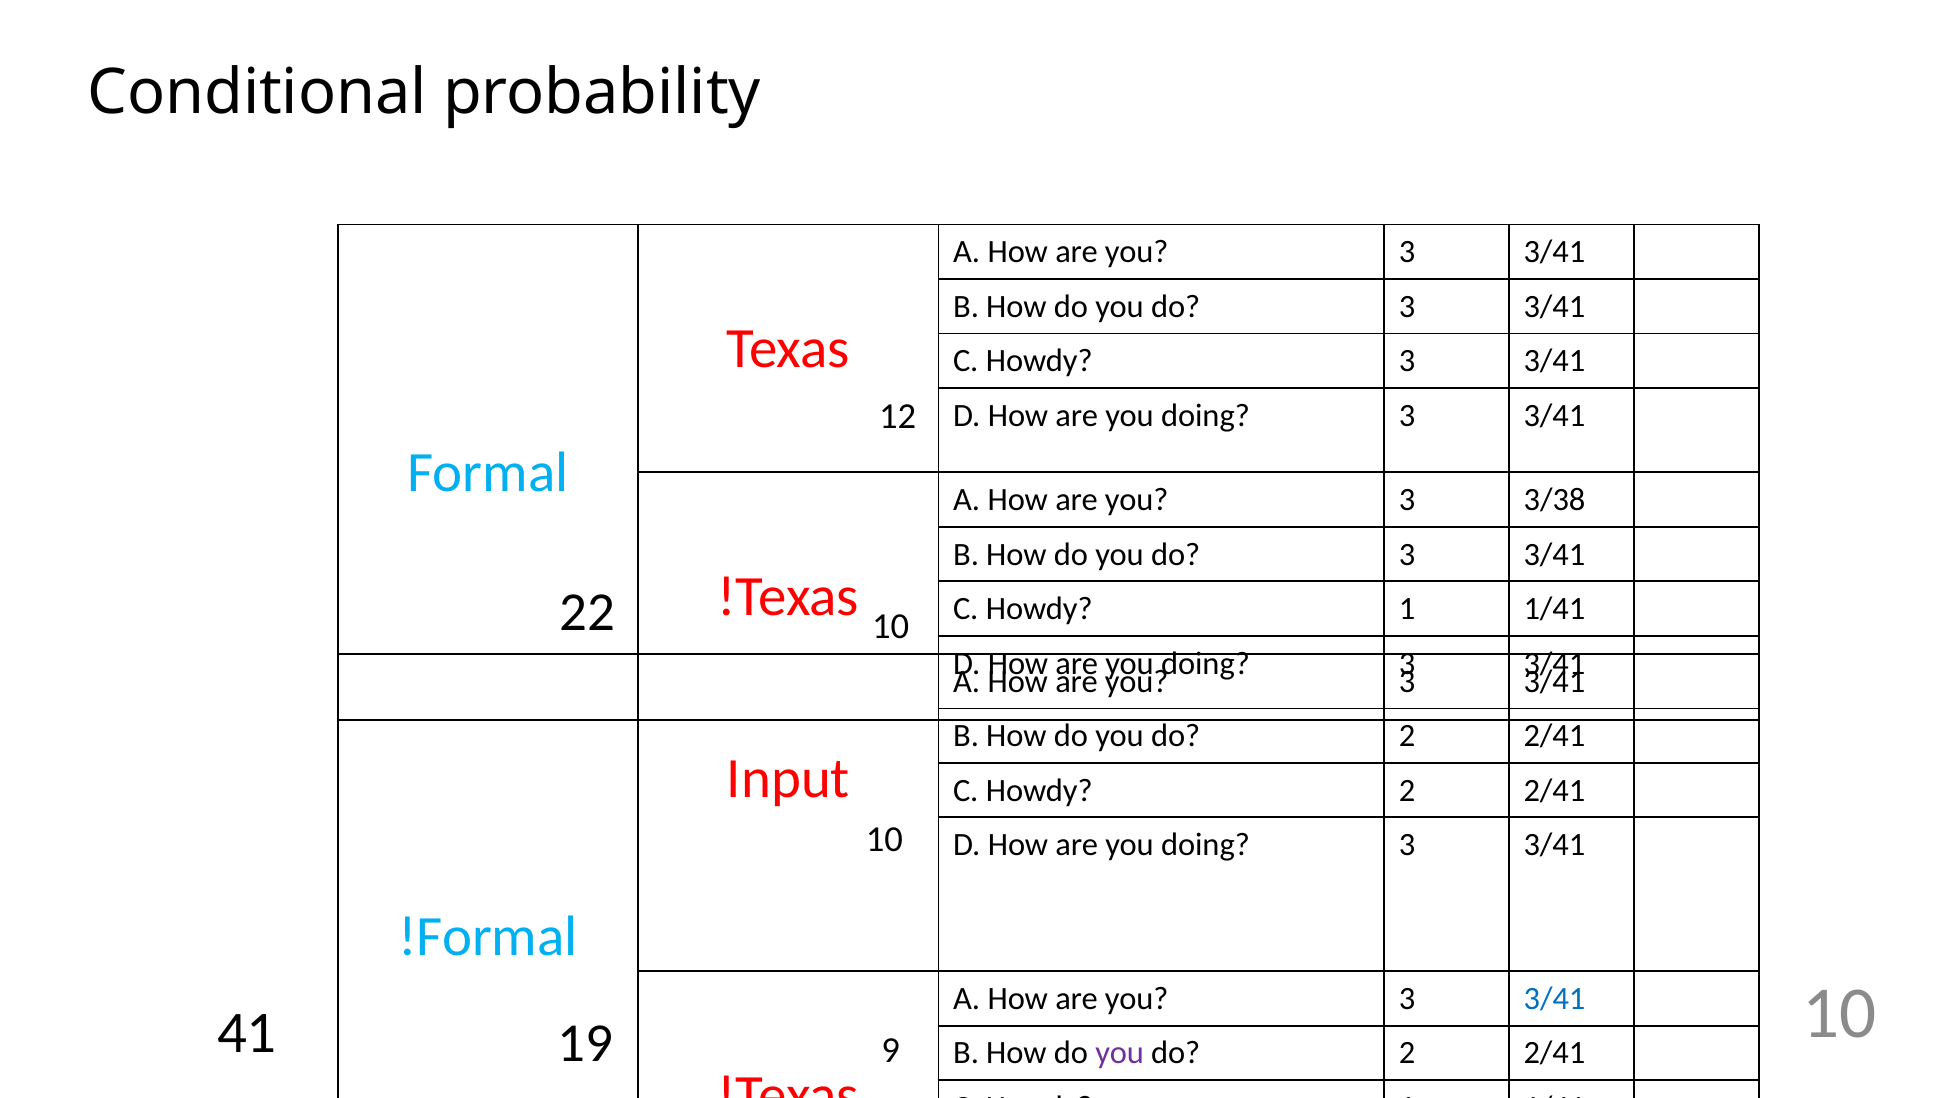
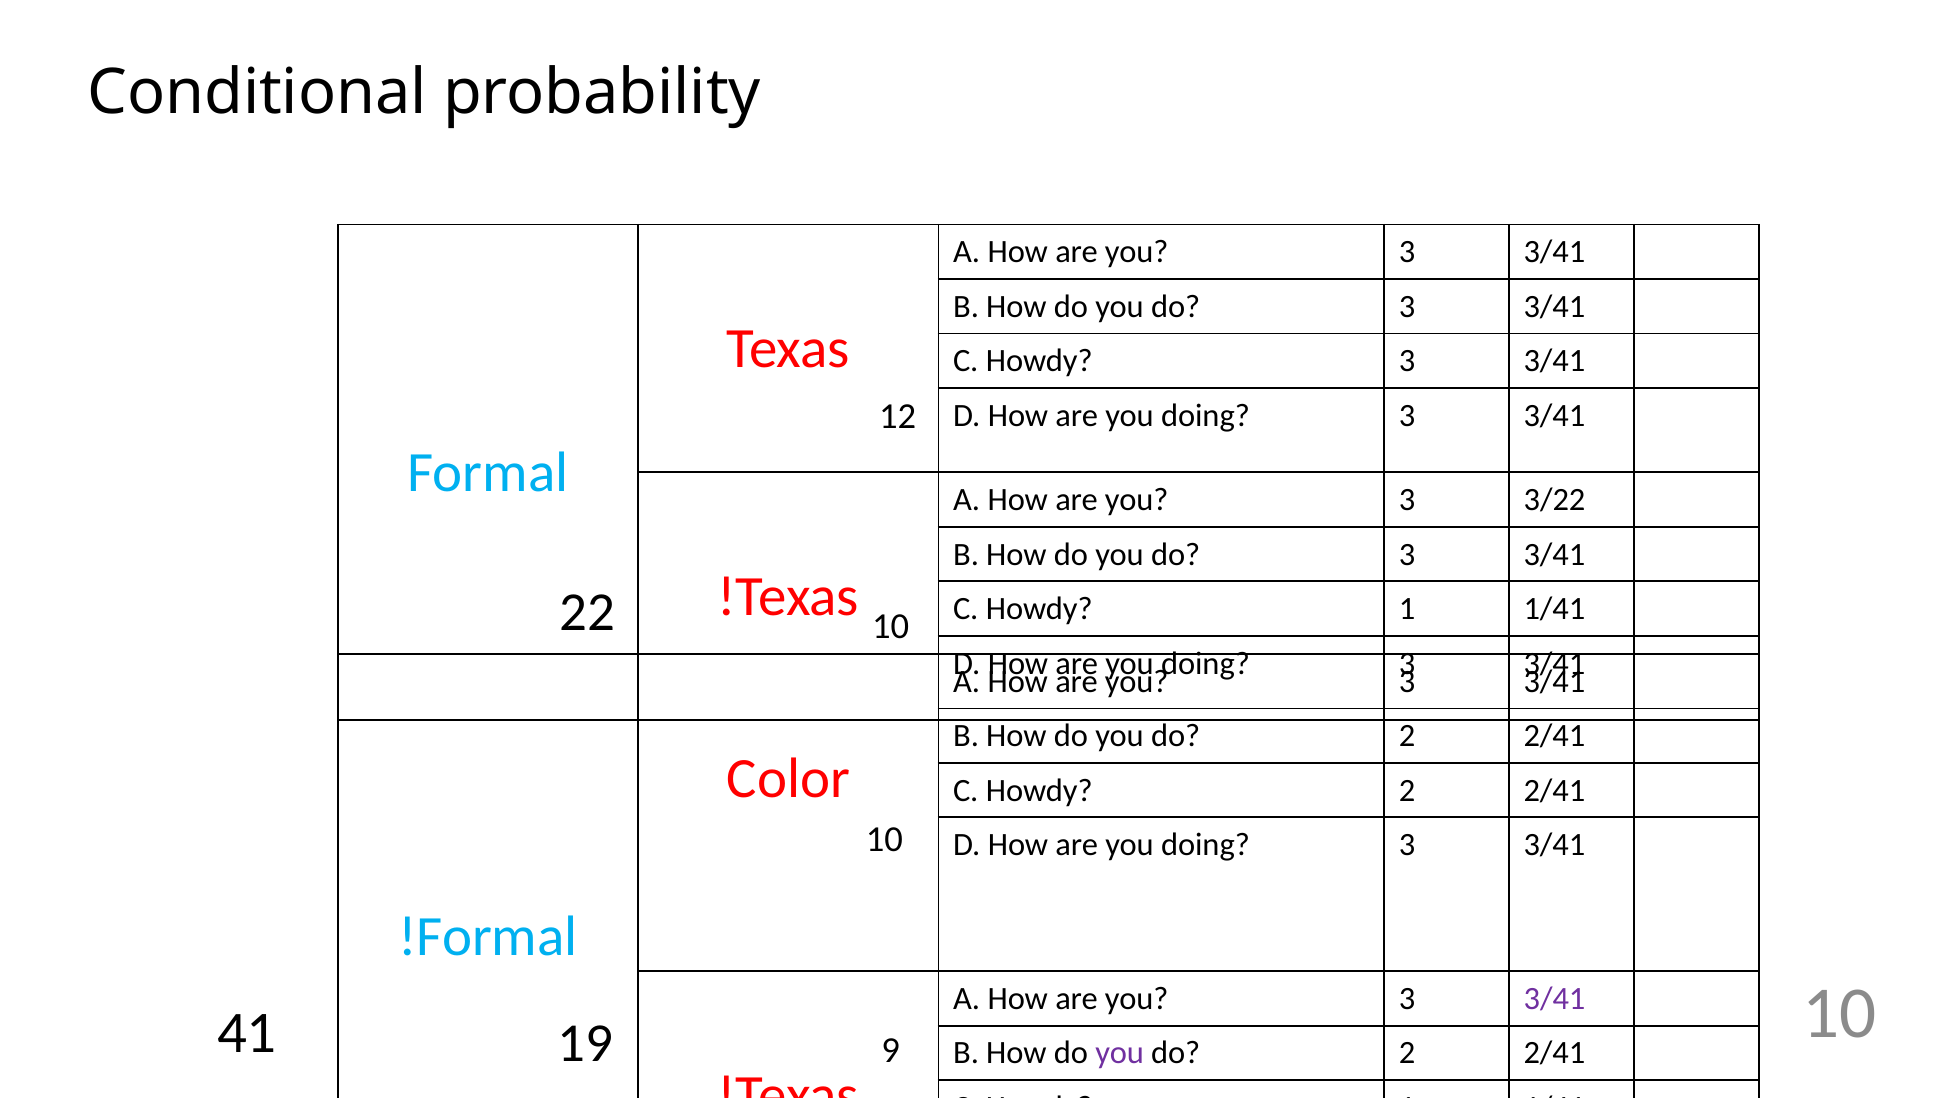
3/38: 3/38 -> 3/22 (1555, 500)
Input: Input -> Color (788, 778)
3/41 colour: blue -> purple (1555, 999)
